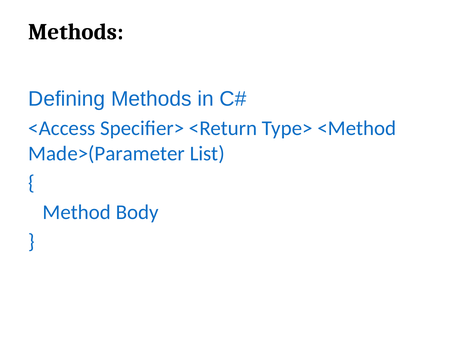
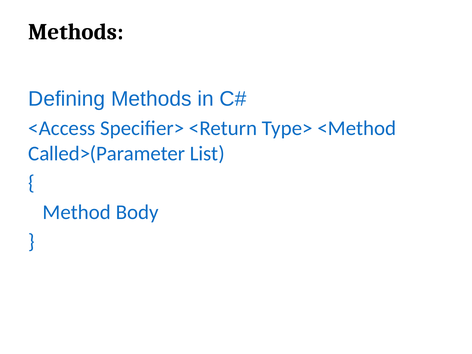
Made>(Parameter: Made>(Parameter -> Called>(Parameter (107, 154)
